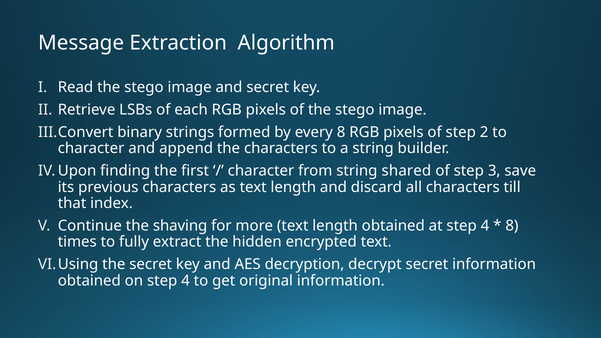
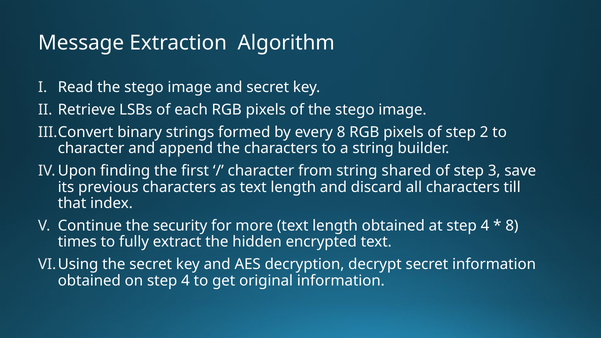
shaving: shaving -> security (180, 226)
